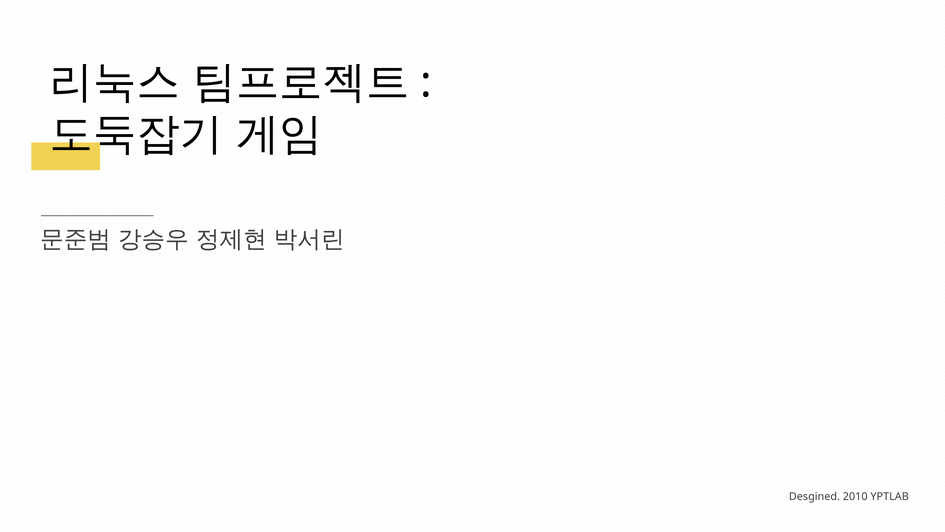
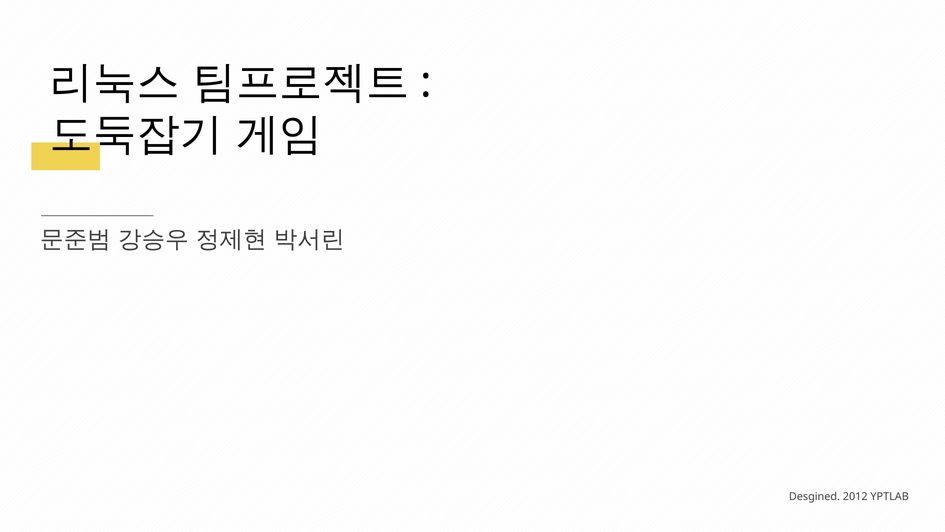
2010: 2010 -> 2012 (855, 496)
